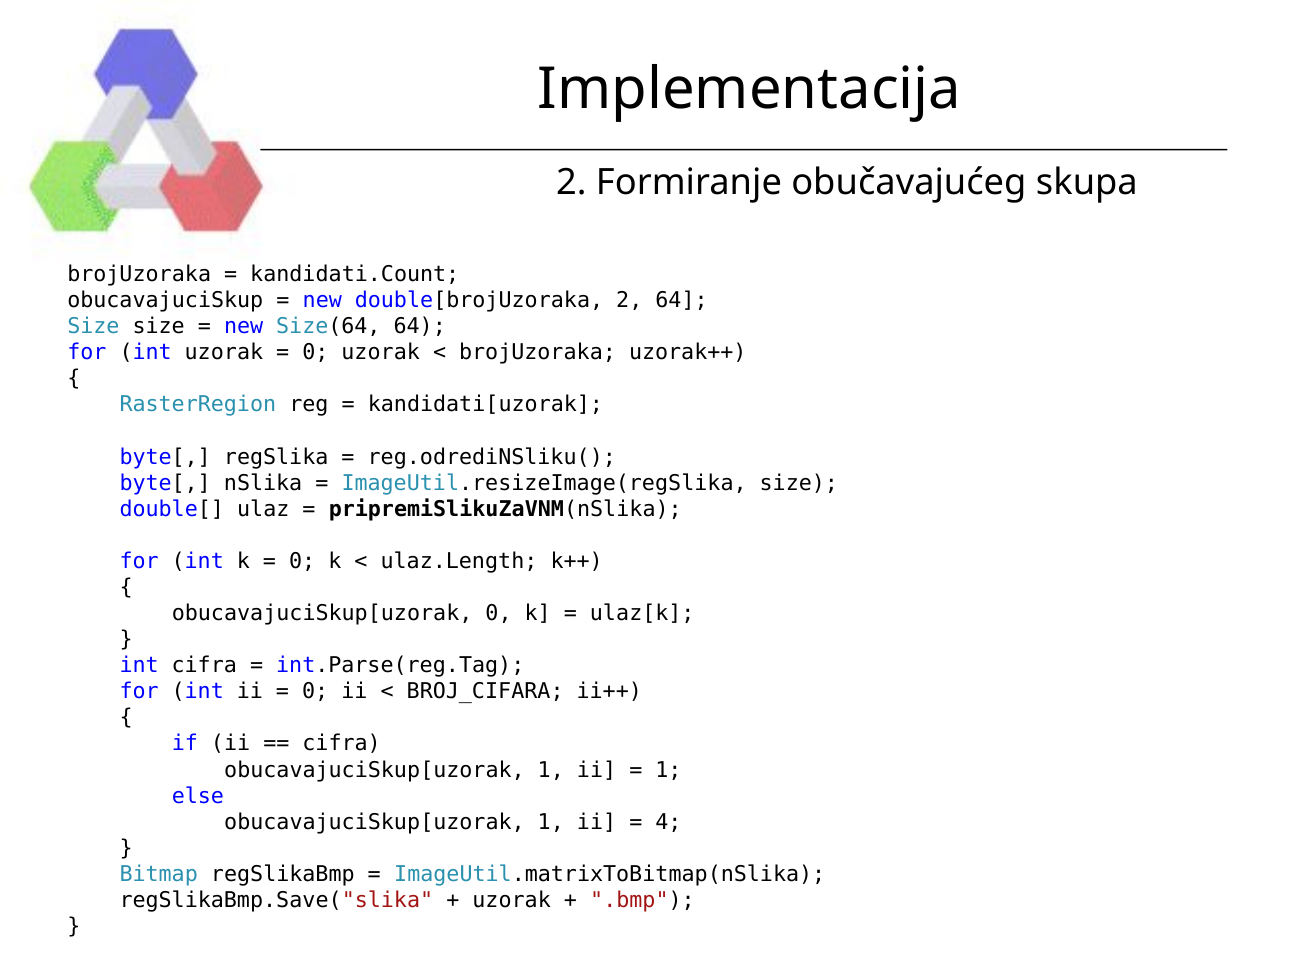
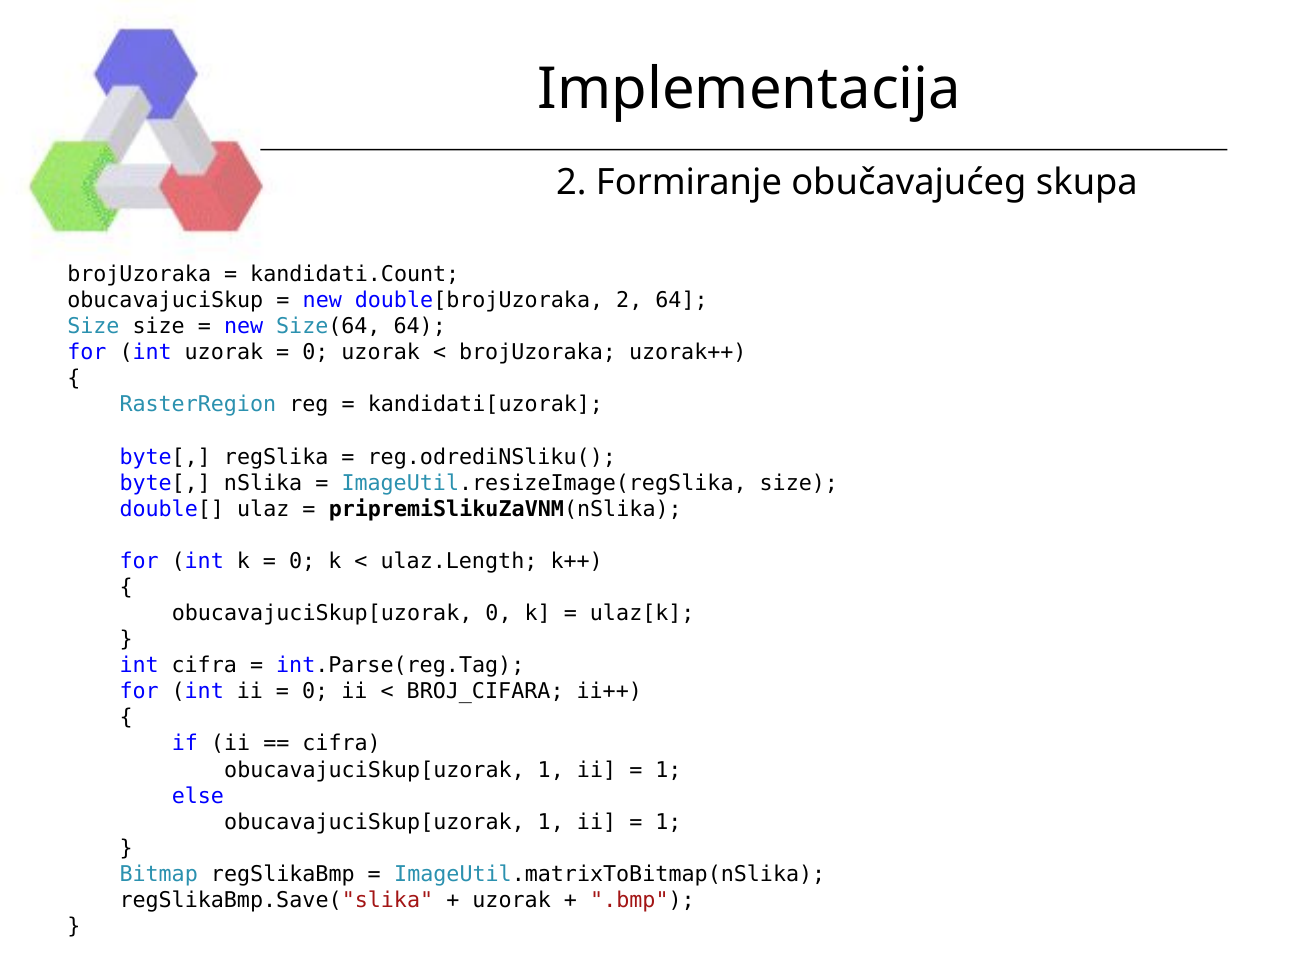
4: 4 -> 1 (668, 822)
